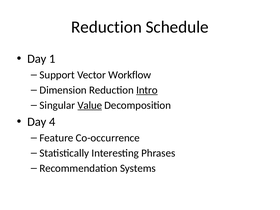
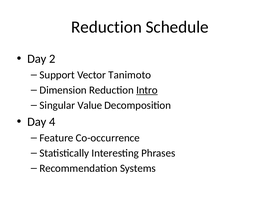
1: 1 -> 2 (52, 59)
Workflow: Workflow -> Tanimoto (130, 75)
Value underline: present -> none (90, 105)
